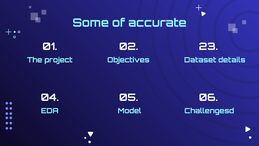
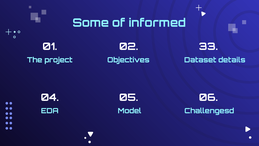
accurate: accurate -> informed (157, 23)
23: 23 -> 33 (208, 46)
